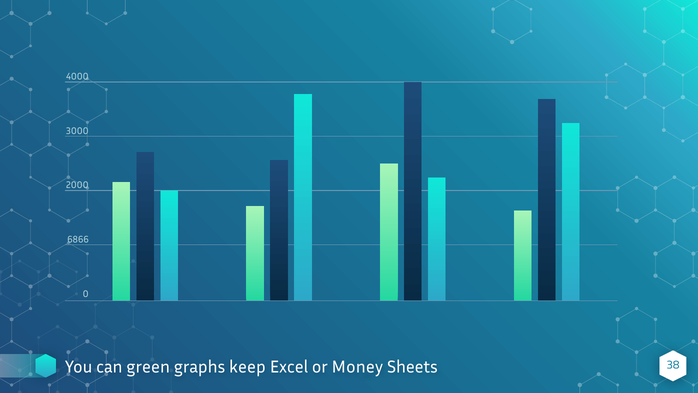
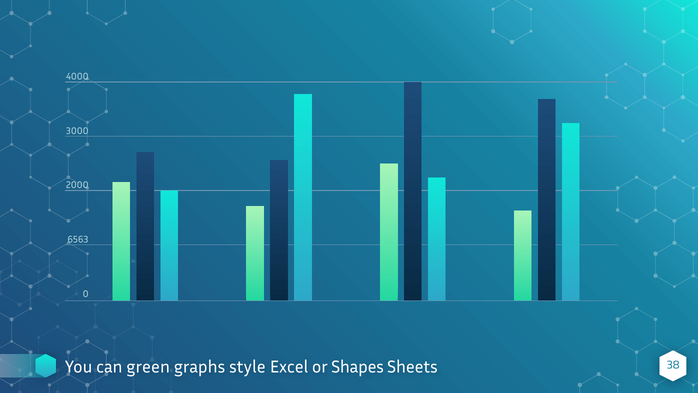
6866: 6866 -> 6563 (78, 239)
keep: keep -> style (247, 367)
Money: Money -> Shapes (358, 367)
